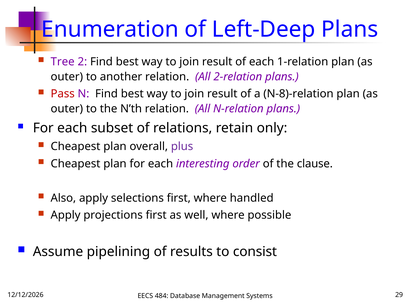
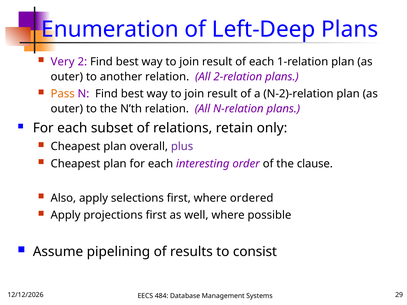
Tree: Tree -> Very (63, 62)
Pass colour: red -> orange (63, 94)
N-8)-relation: N-8)-relation -> N-2)-relation (298, 94)
handled: handled -> ordered (252, 198)
